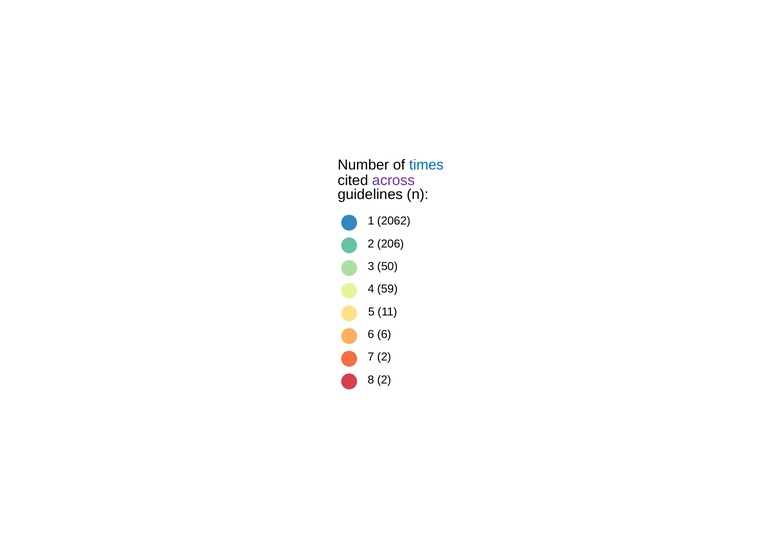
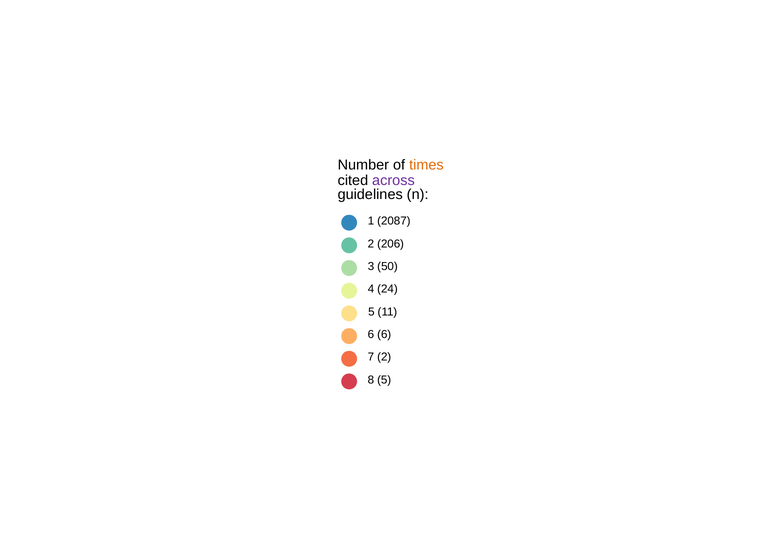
times colour: blue -> orange (426, 165)
2062: 2062 -> 2087 (394, 221)
59: 59 -> 24 (387, 289)
8 2: 2 -> 5 (384, 380)
